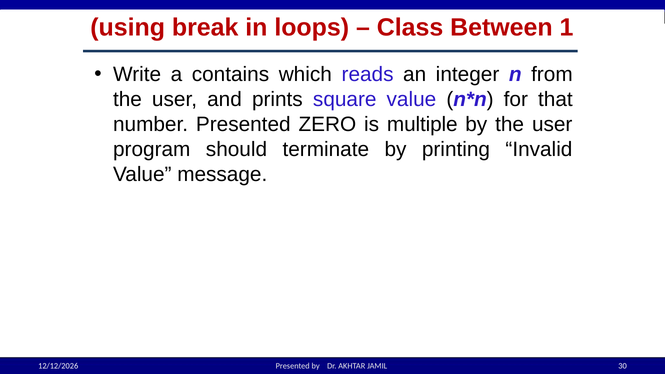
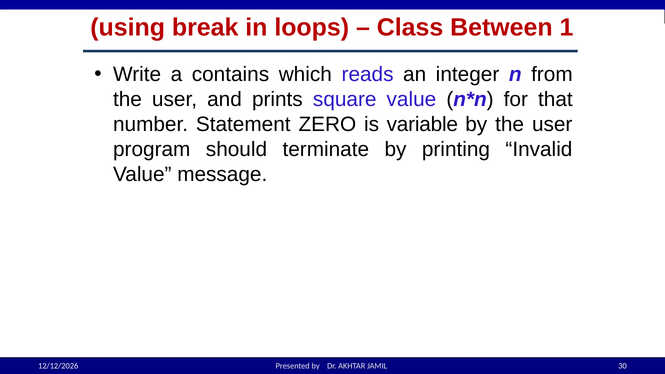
number Presented: Presented -> Statement (243, 124)
multiple: multiple -> variable (422, 124)
